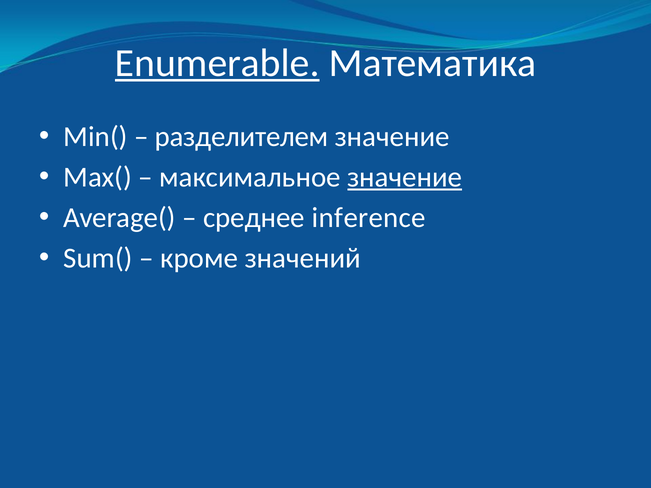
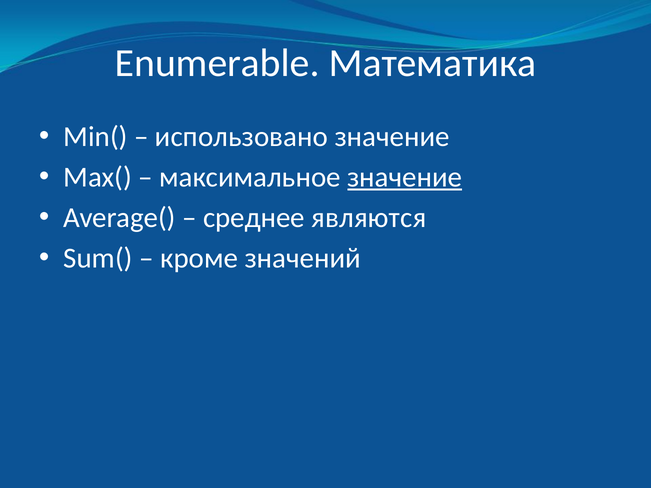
Enumerable underline: present -> none (217, 63)
разделителем: разделителем -> использовано (242, 137)
inference: inference -> являются (369, 218)
